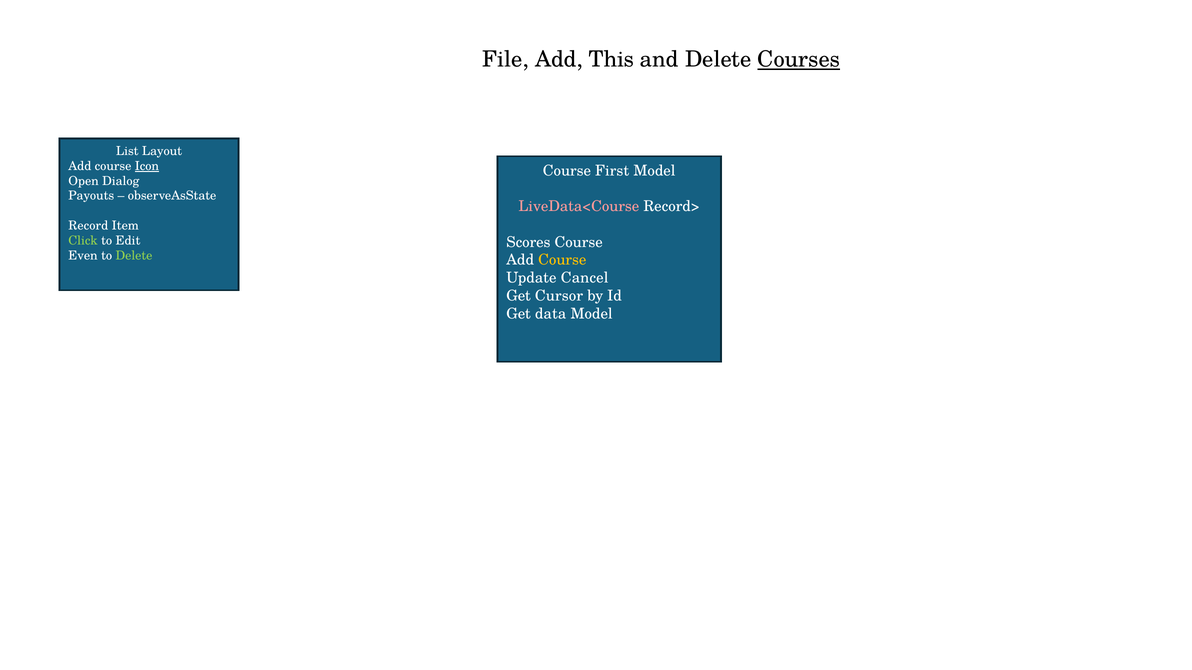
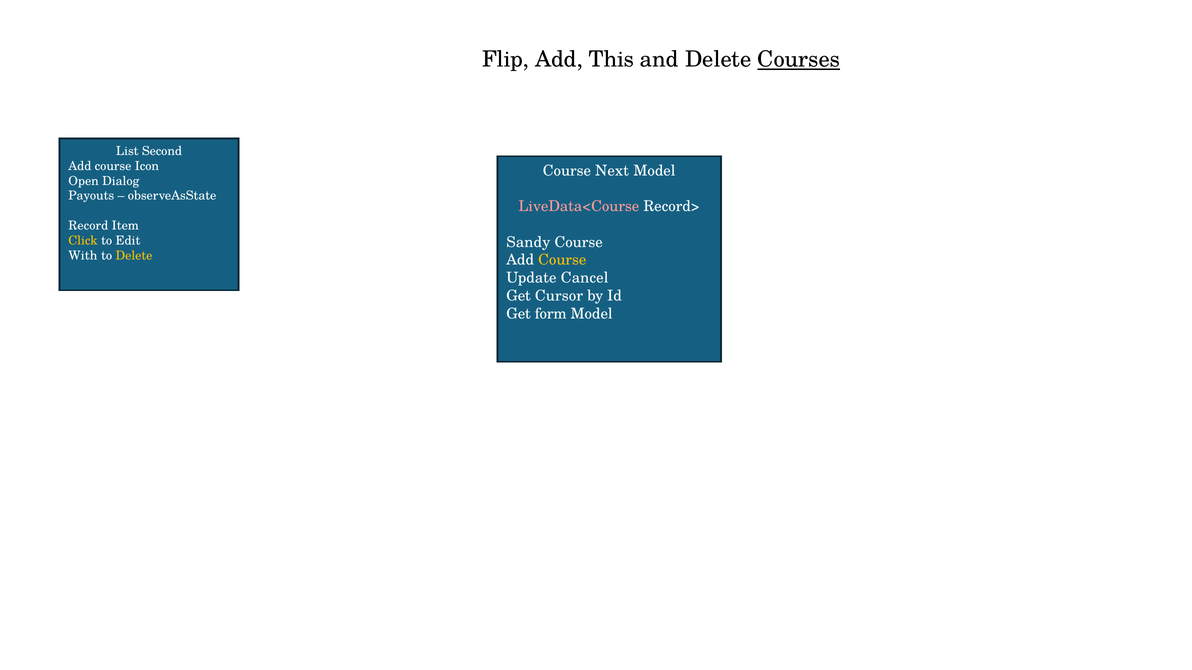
File: File -> Flip (506, 60)
Layout: Layout -> Second (162, 151)
Icon underline: present -> none (147, 166)
First: First -> Next (612, 171)
Click colour: light green -> yellow (83, 241)
Scores: Scores -> Sandy (528, 242)
Even: Even -> With (83, 256)
Delete colour: light green -> yellow (134, 256)
data: data -> form (551, 314)
